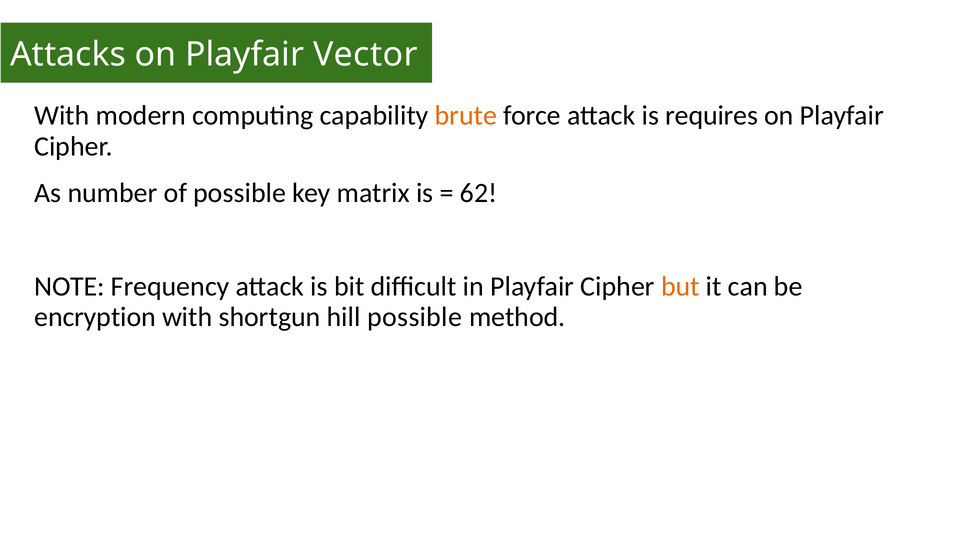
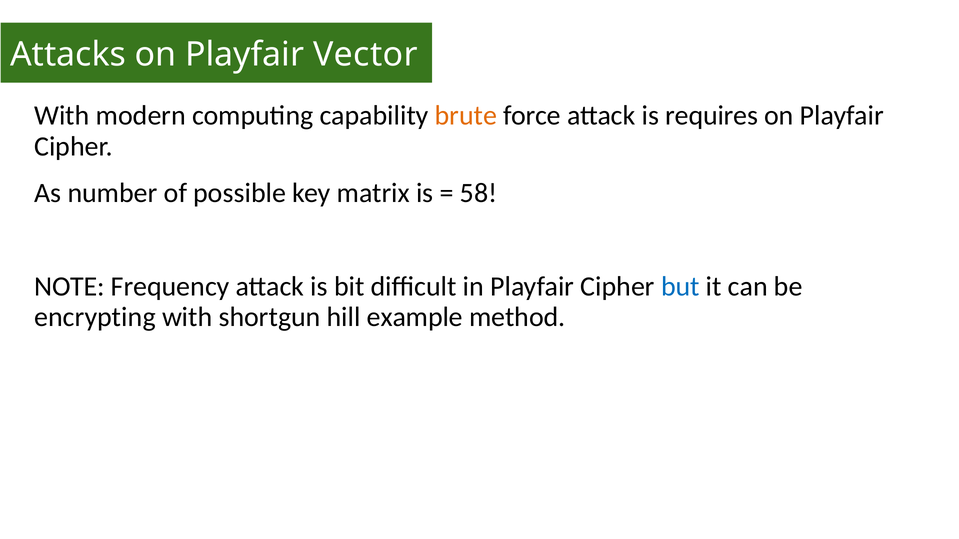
62: 62 -> 58 (479, 193)
but colour: orange -> blue (680, 287)
encryption: encryption -> encrypting (95, 317)
hill possible: possible -> example (415, 317)
